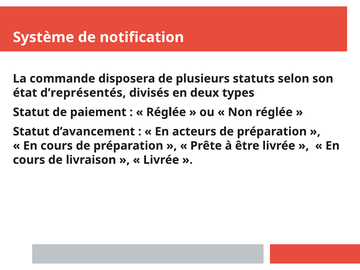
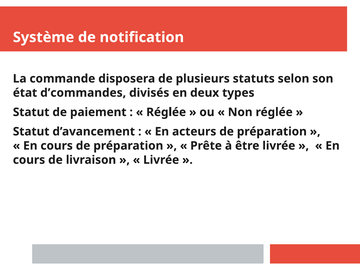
d’représentés: d’représentés -> d’commandes (83, 93)
